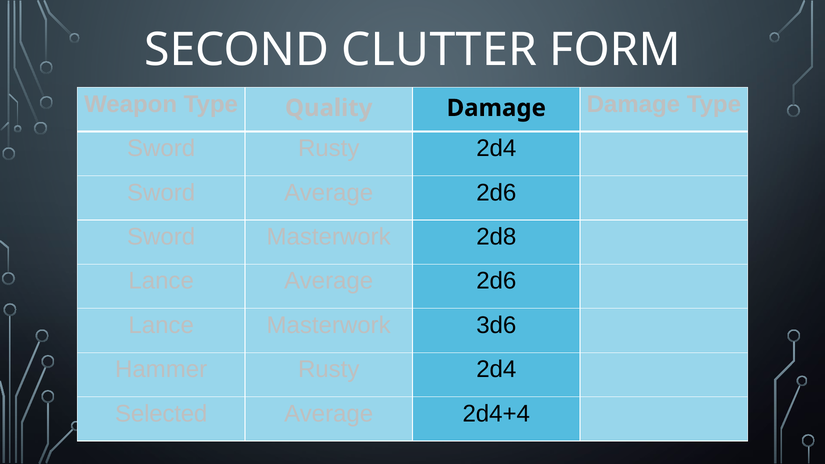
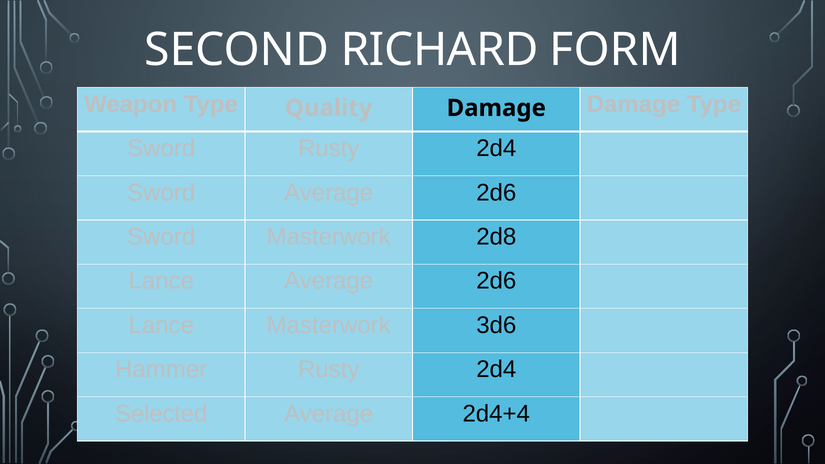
CLUTTER: CLUTTER -> RICHARD (439, 50)
